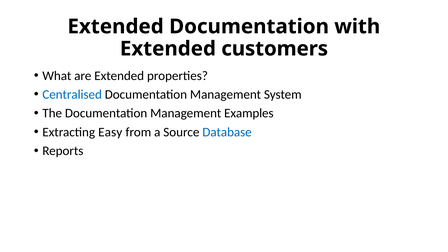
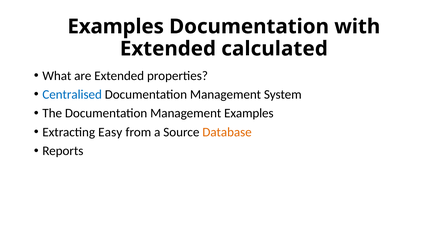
Extended: Extended -> Examples (116, 27)
customers: customers -> calculated (275, 49)
Database colour: blue -> orange (227, 132)
